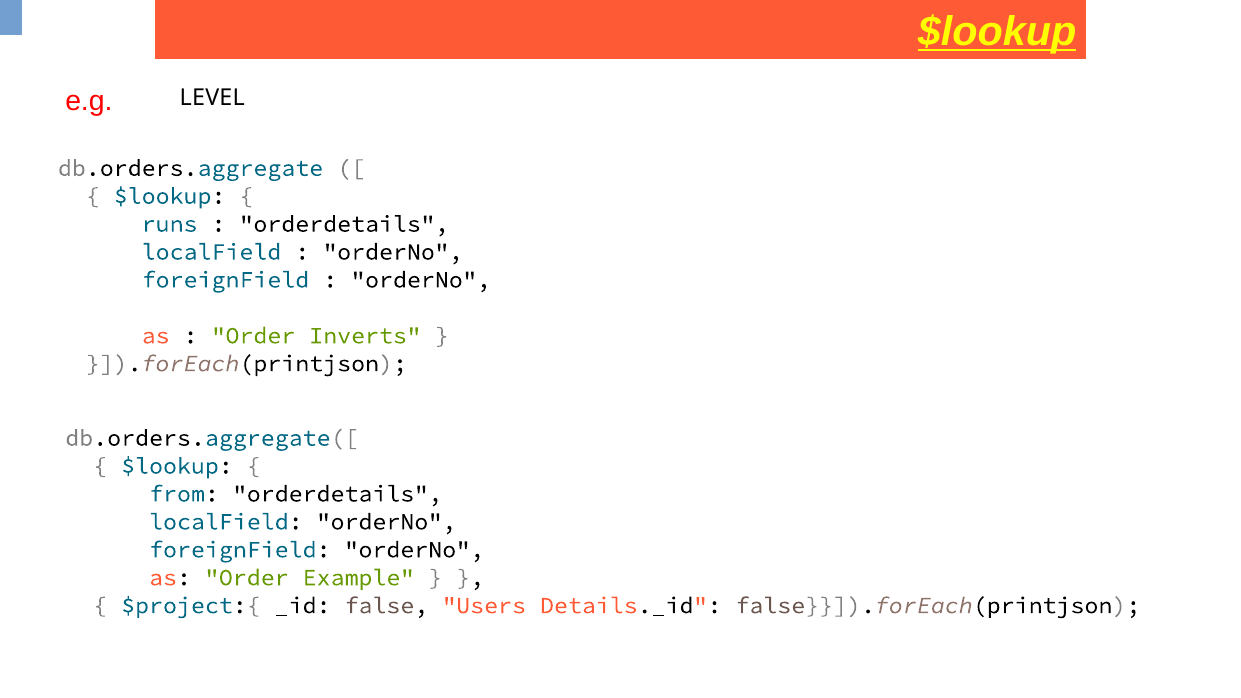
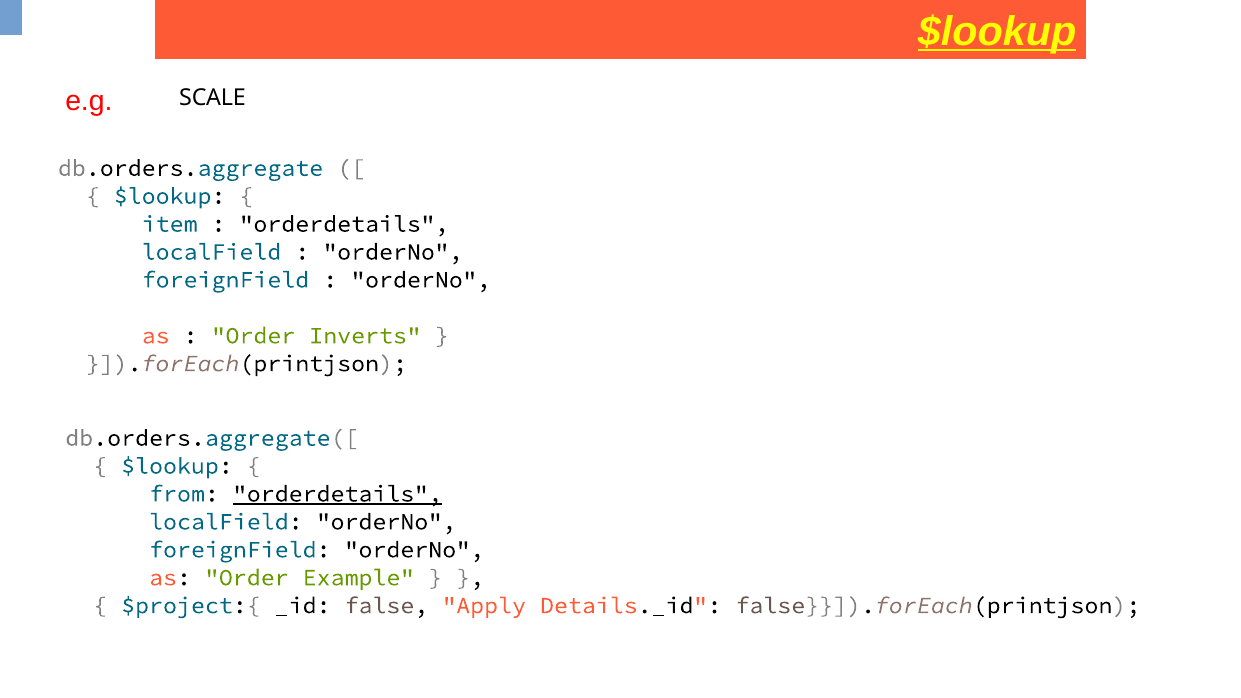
LEVEL: LEVEL -> SCALE (212, 98)
runs: runs -> item (170, 224)
orderdetails underline: none -> present (338, 494)
Users: Users -> Apply (484, 606)
